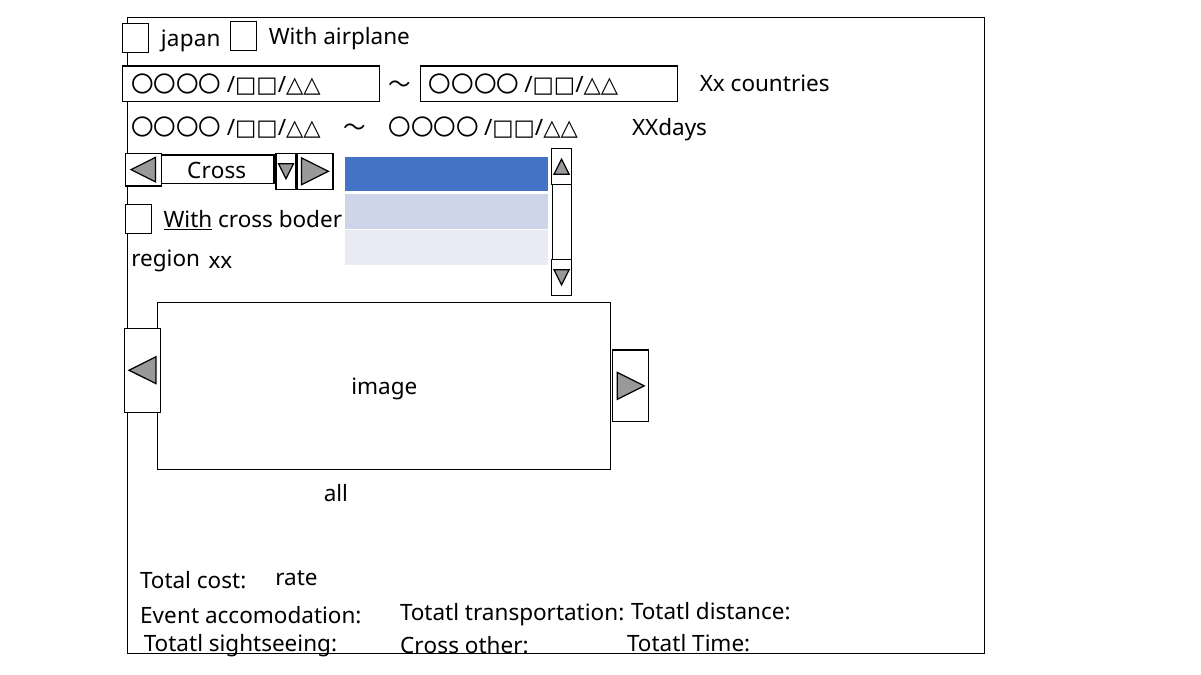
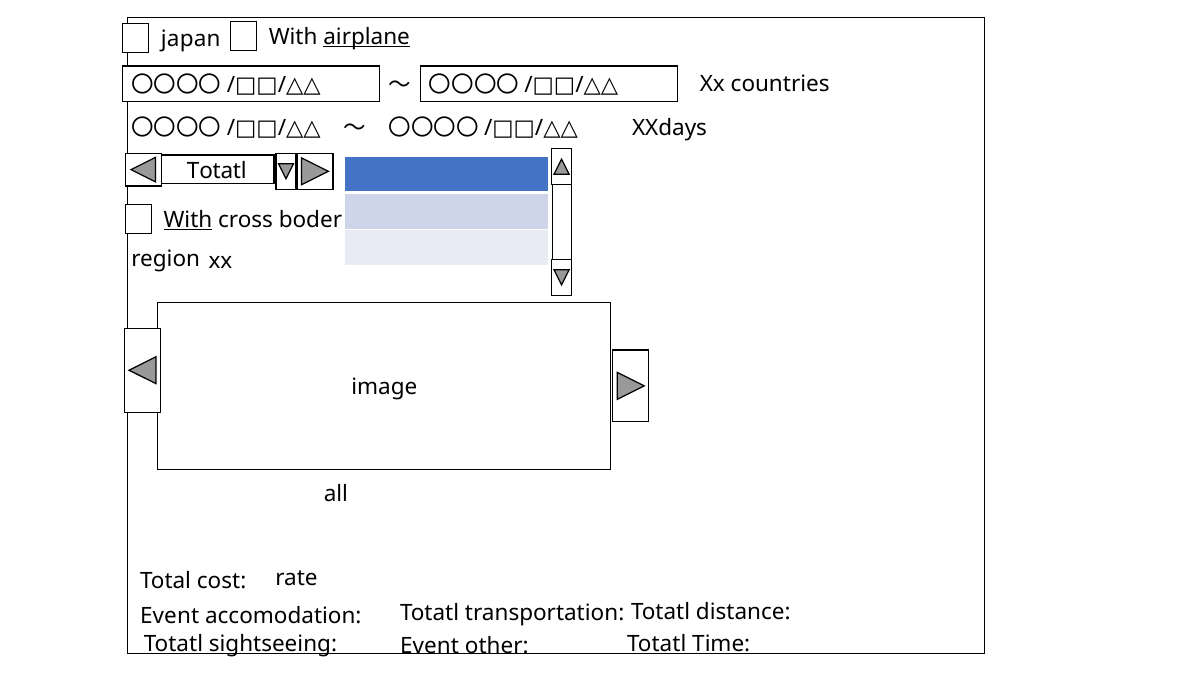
airplane underline: none -> present (367, 37)
Cross: Cross -> Totatl (217, 171)
sightseeing Cross: Cross -> Event (430, 647)
